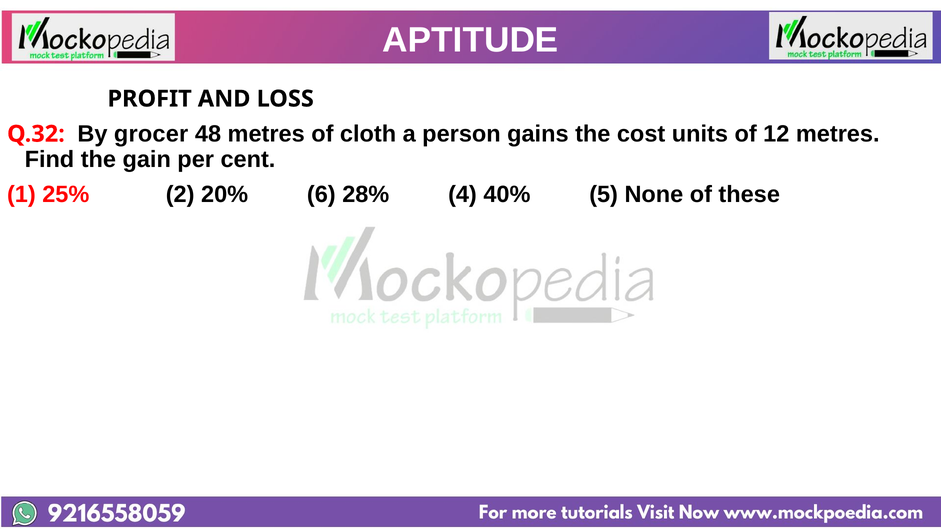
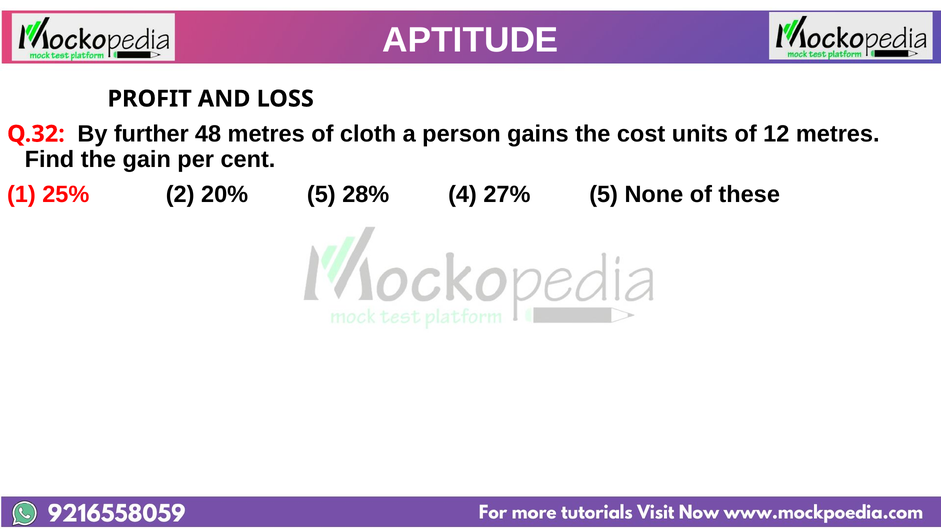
grocer: grocer -> further (151, 134)
20% 6: 6 -> 5 (321, 195)
40%: 40% -> 27% (507, 195)
